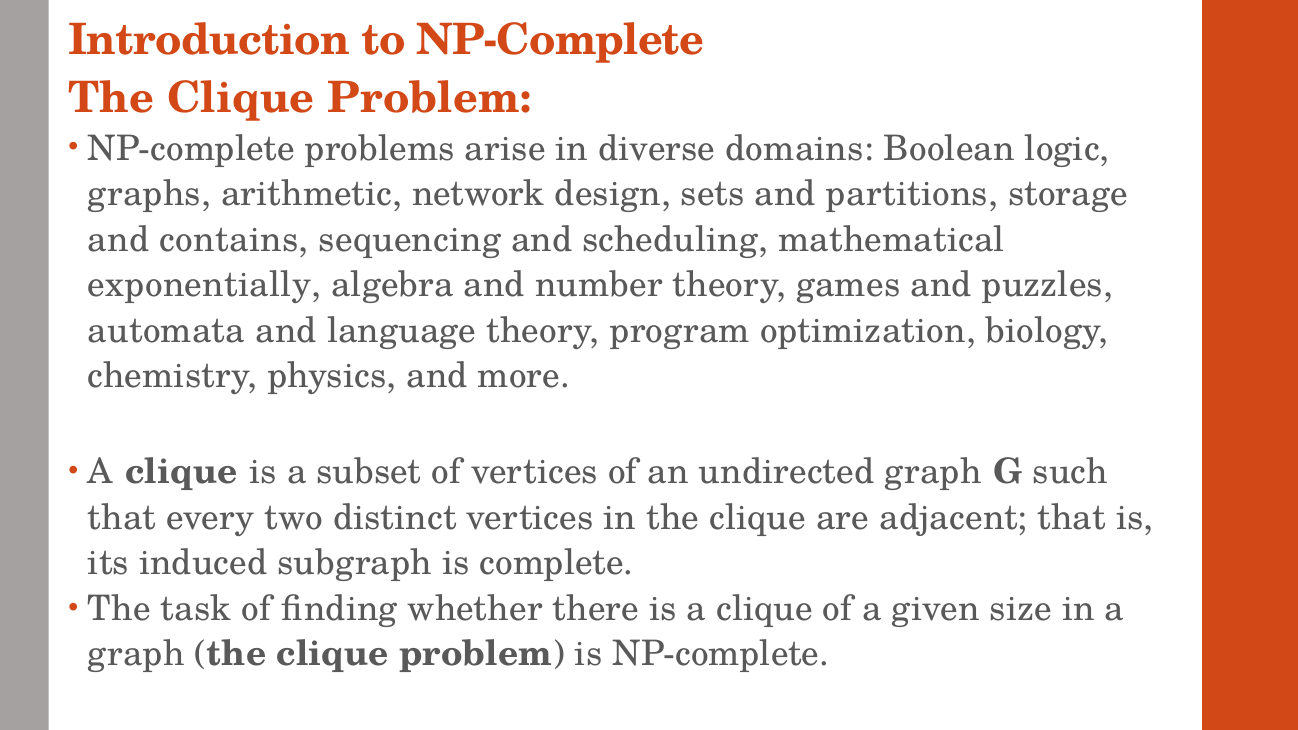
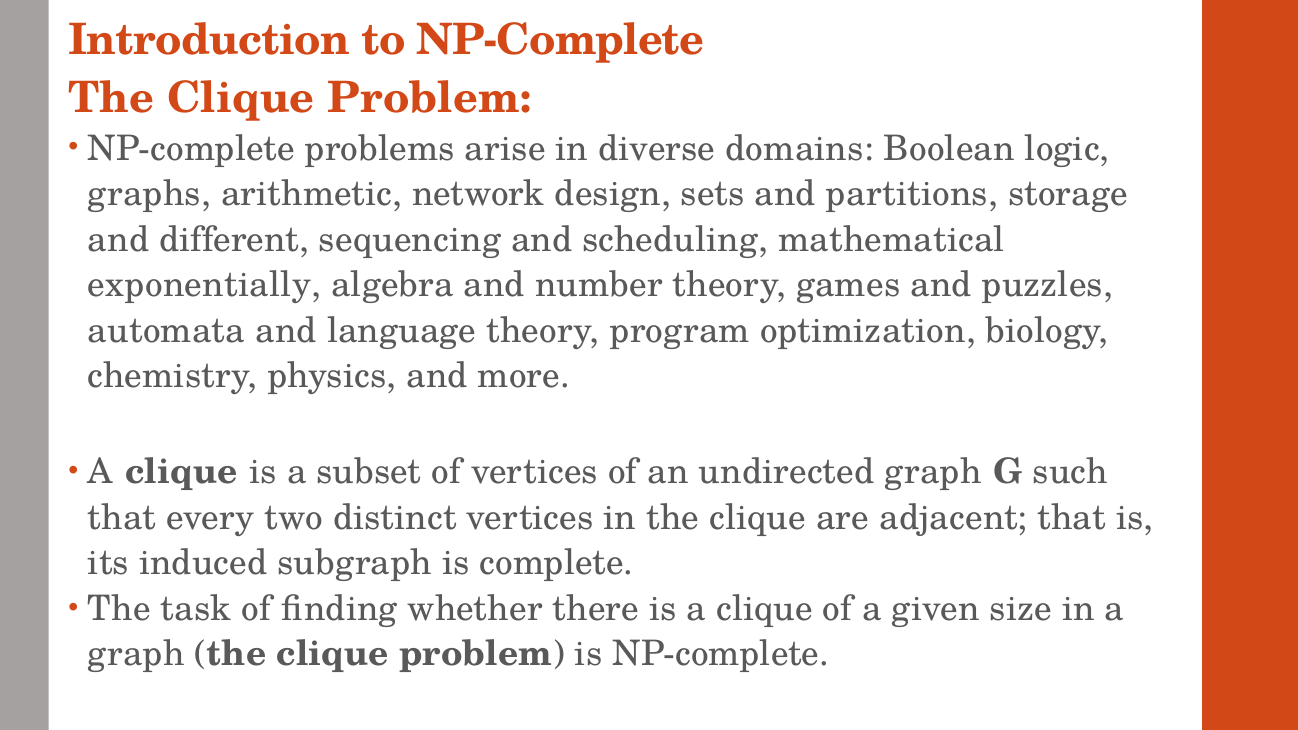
contains: contains -> different (234, 240)
